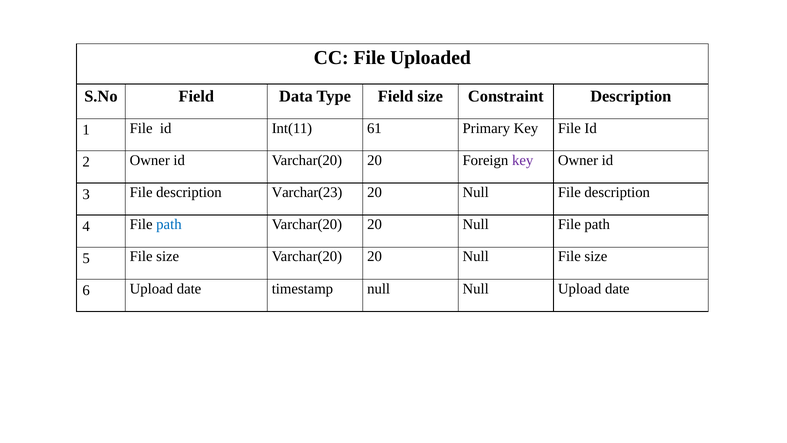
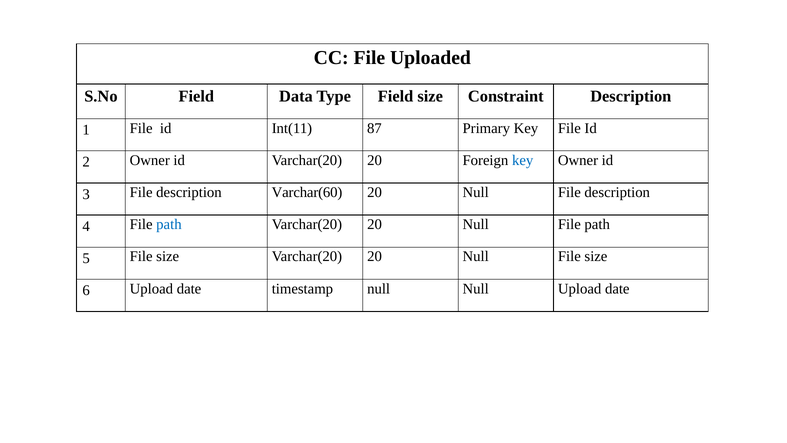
61: 61 -> 87 (374, 128)
key colour: purple -> blue (523, 160)
Varchar(23: Varchar(23 -> Varchar(60 (307, 192)
